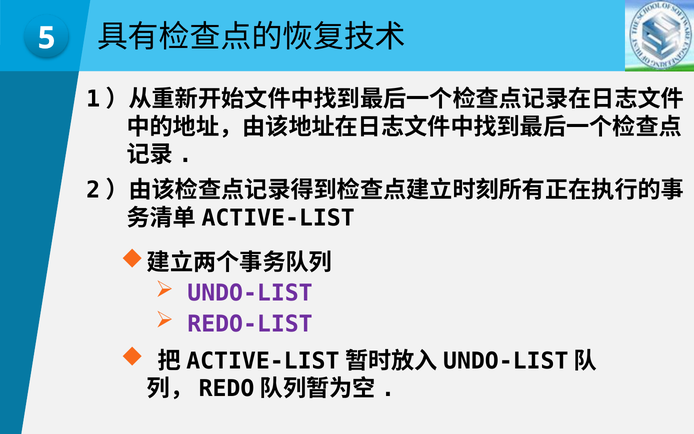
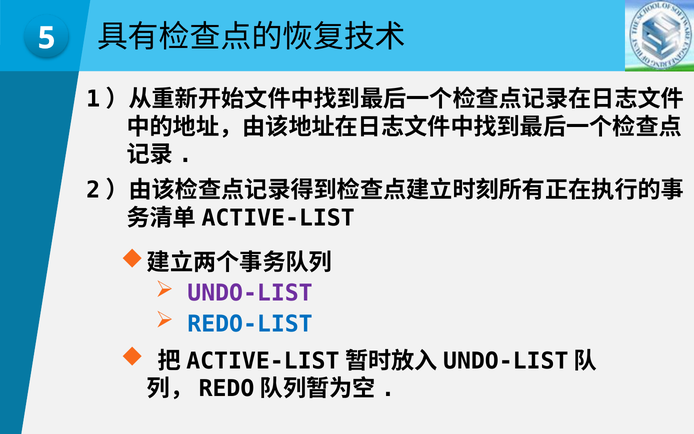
REDO-LIST colour: purple -> blue (250, 324)
